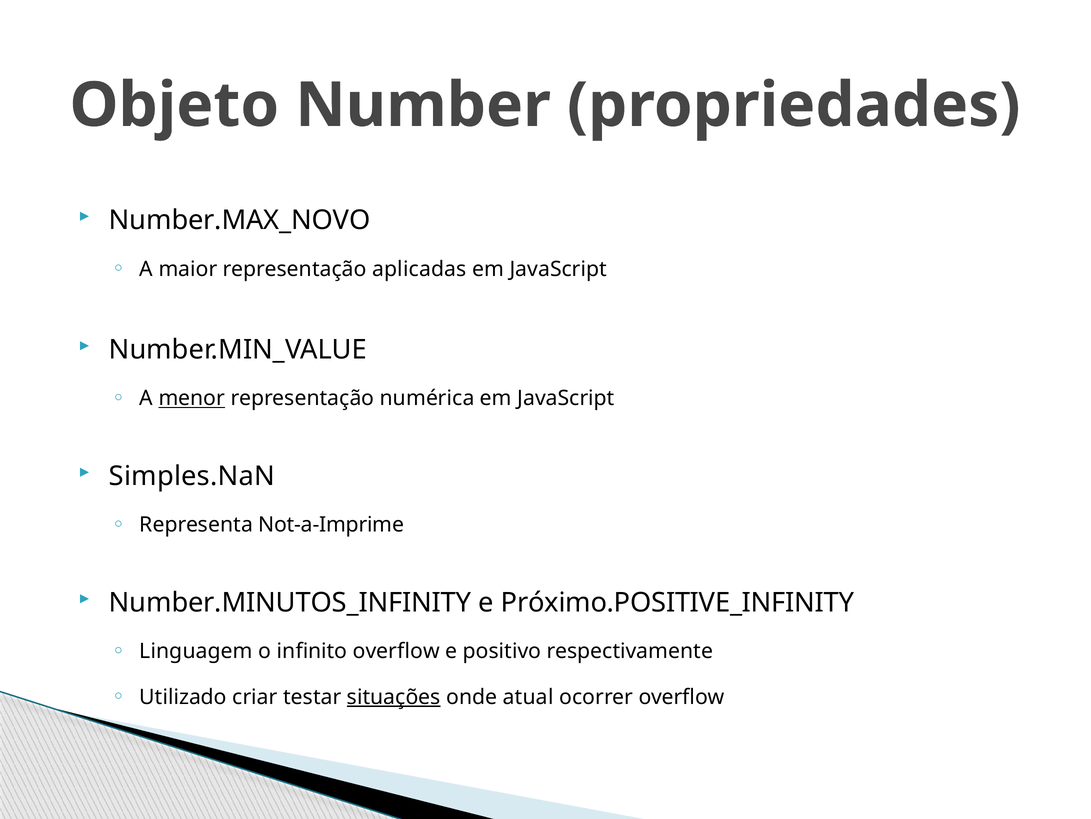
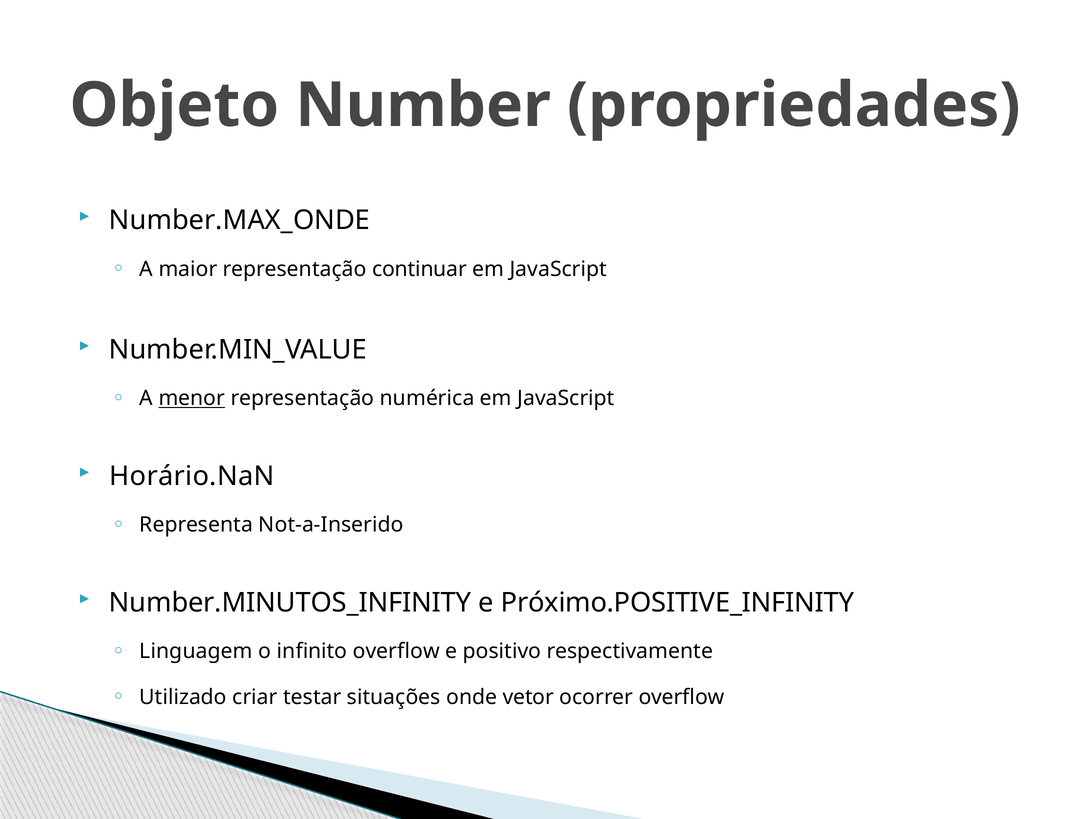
Number.MAX_NOVO: Number.MAX_NOVO -> Number.MAX_ONDE (240, 220)
aplicadas: aplicadas -> continuar (420, 269)
Simples.NaN: Simples.NaN -> Horário.NaN (192, 476)
Not-a-Imprime: Not-a-Imprime -> Not-a-Inserido (331, 524)
situações underline: present -> none (394, 696)
atual: atual -> vetor (528, 696)
